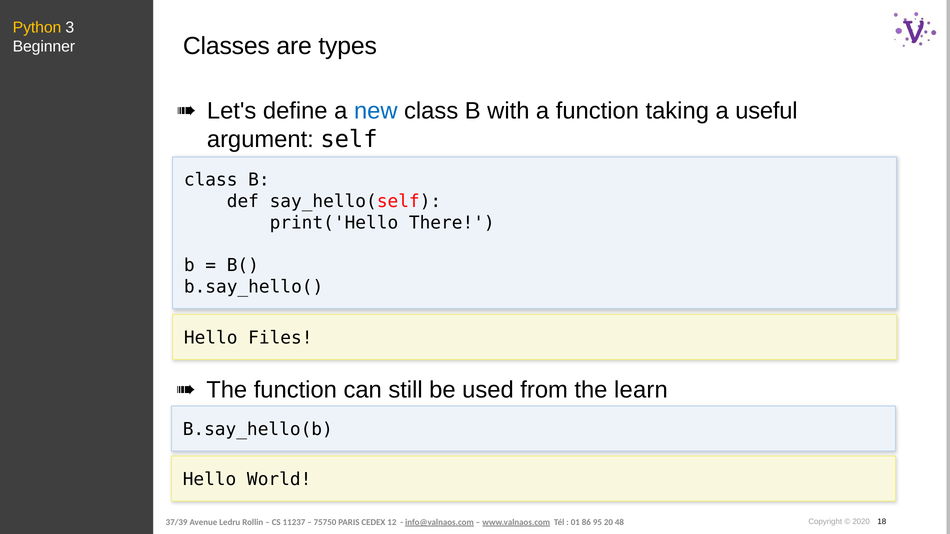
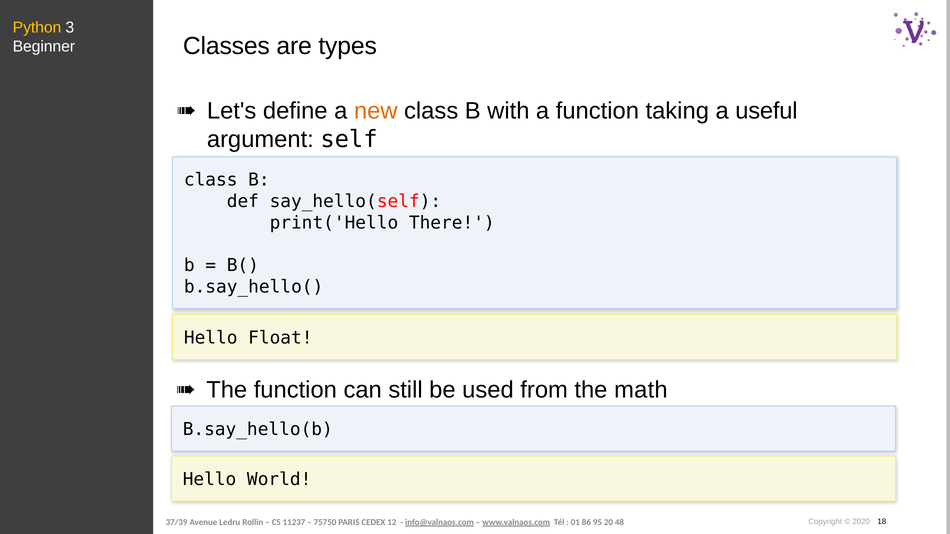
new colour: blue -> orange (376, 111)
Files: Files -> Float (280, 338)
learn: learn -> math (641, 390)
